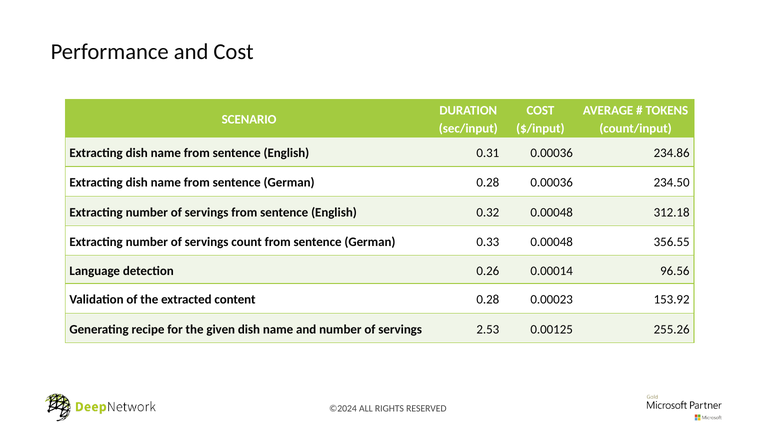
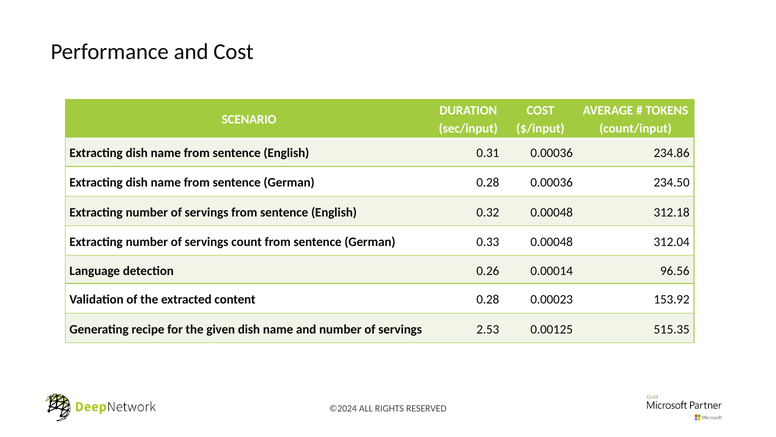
356.55: 356.55 -> 312.04 (672, 242)
255.26: 255.26 -> 515.35 (672, 329)
